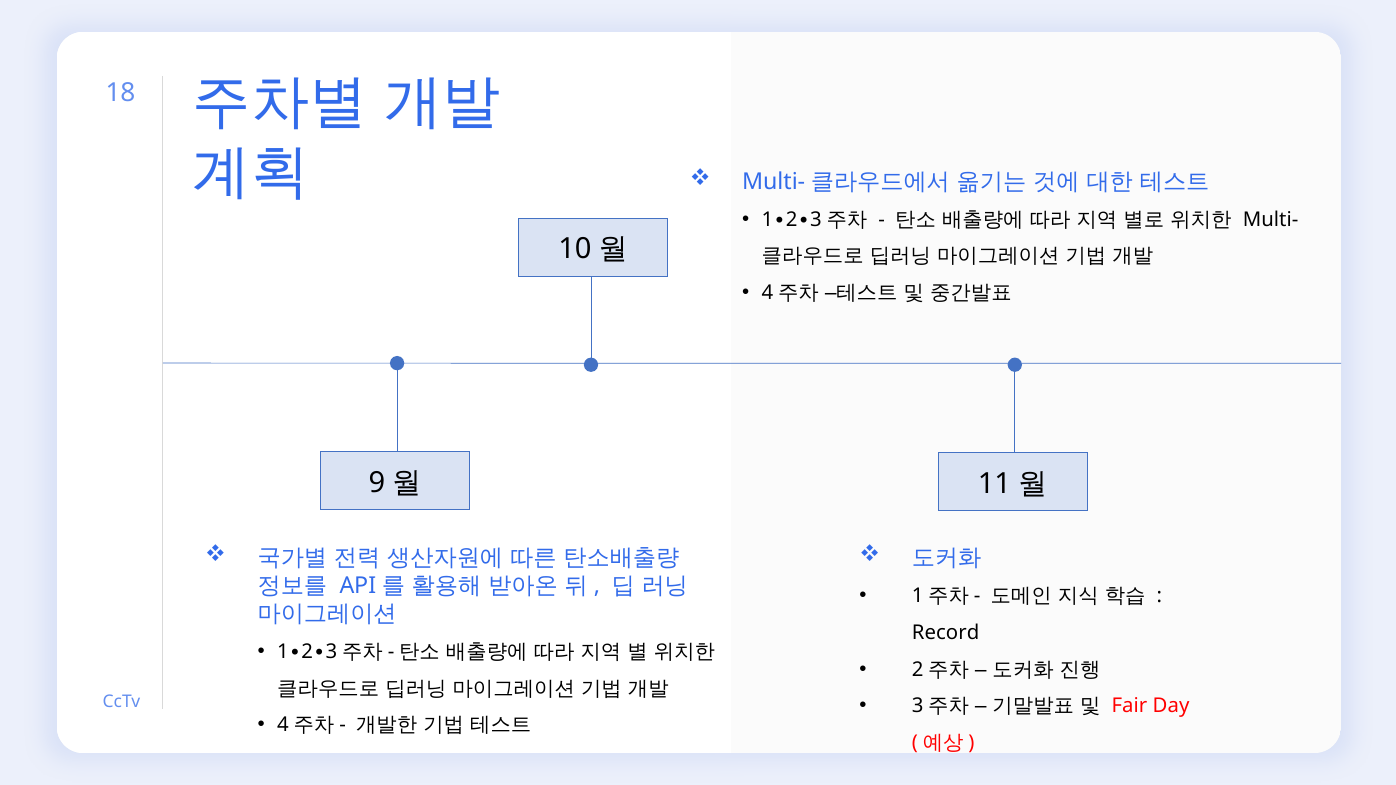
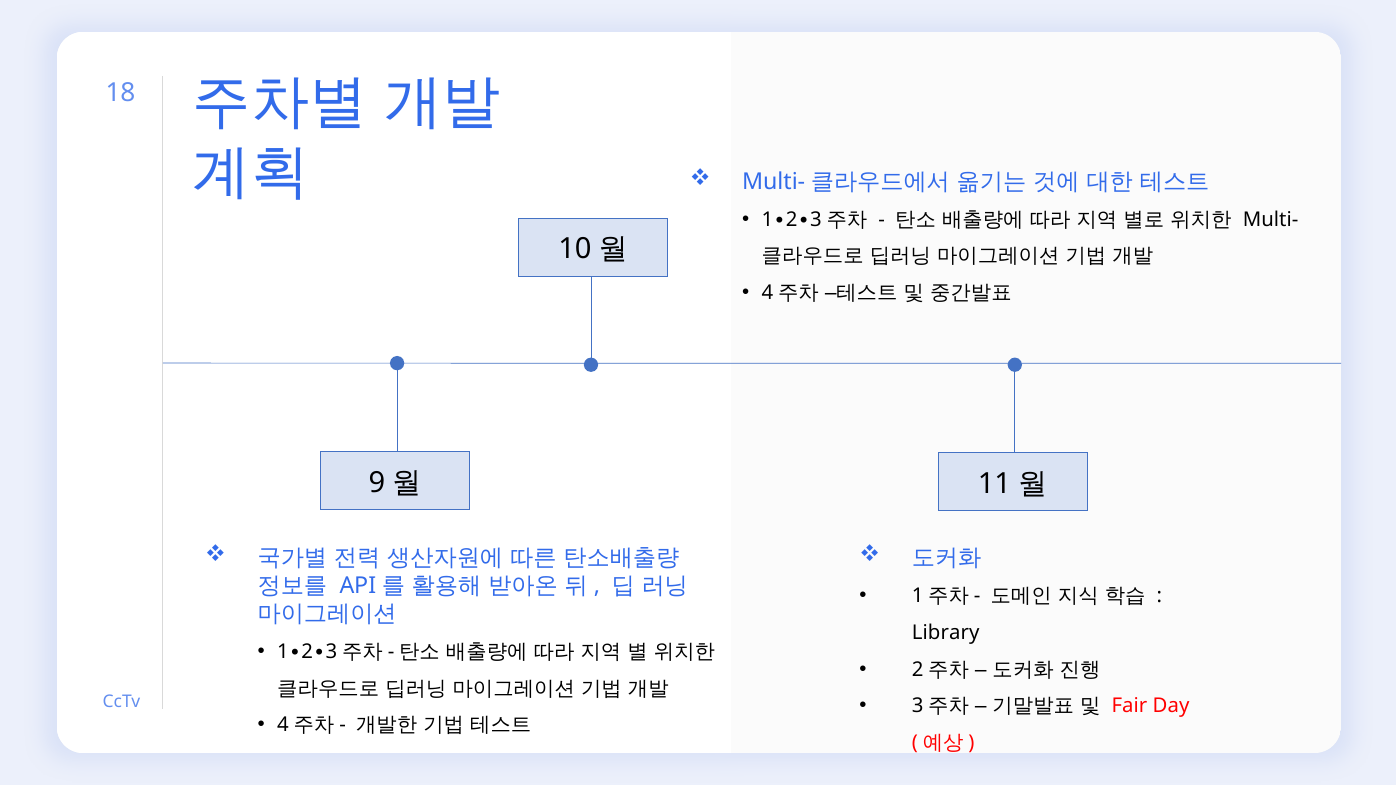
Record: Record -> Library (946, 633)
